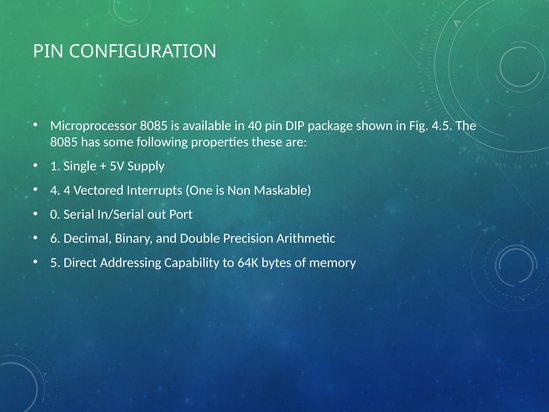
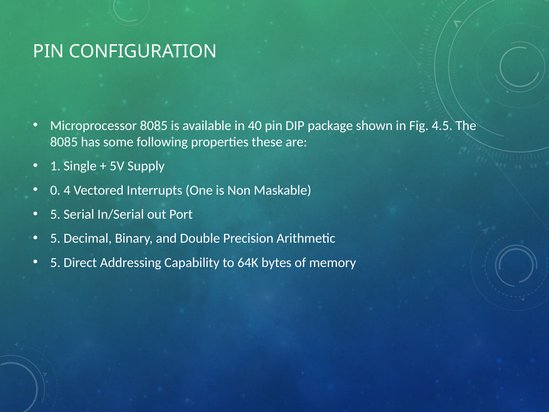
4: 4 -> 0 (55, 190)
0: 0 -> 5 (55, 214)
6: 6 -> 5 (55, 238)
